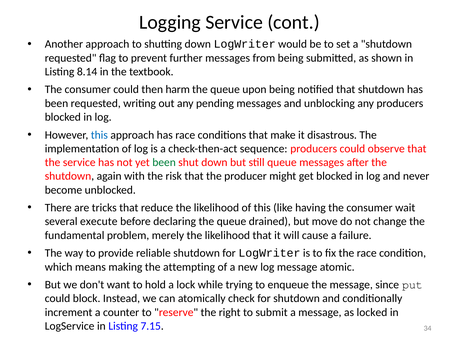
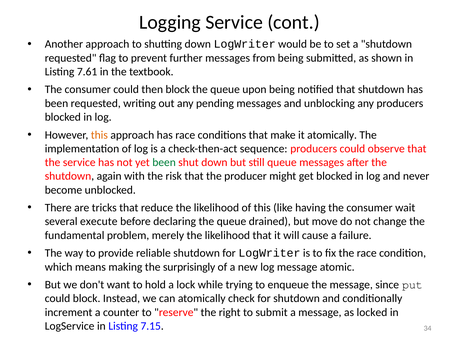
8.14: 8.14 -> 7.61 (87, 72)
then harm: harm -> block (178, 90)
this colour: blue -> orange (99, 135)
it disastrous: disastrous -> atomically (332, 135)
attempting: attempting -> surprisingly (189, 267)
